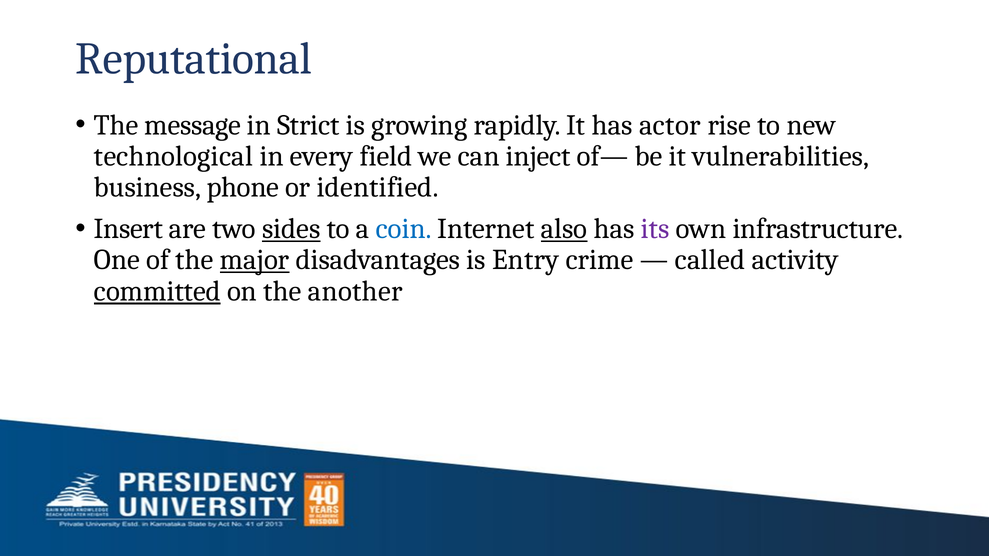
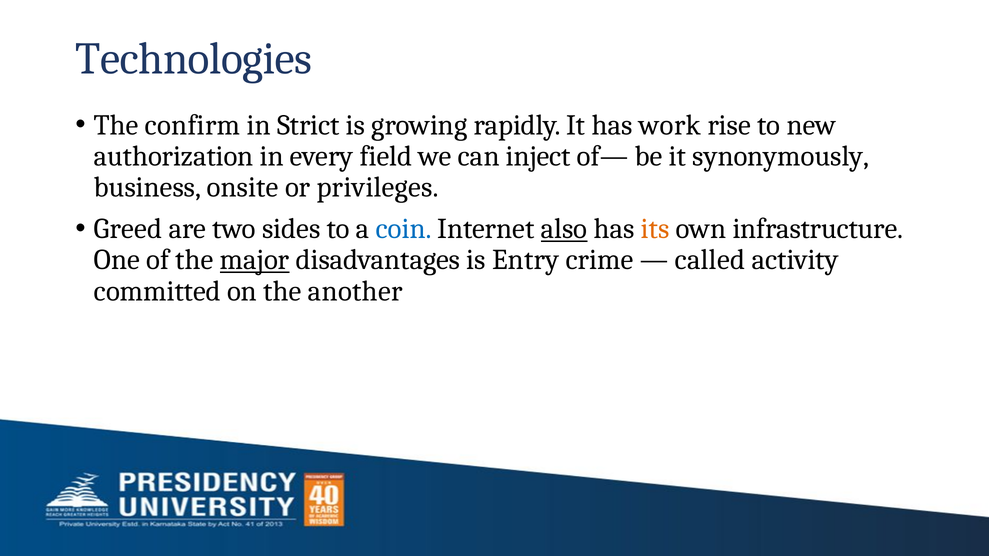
Reputational: Reputational -> Technologies (194, 59)
message: message -> confirm (192, 125)
actor: actor -> work (670, 125)
technological: technological -> authorization (174, 156)
vulnerabilities: vulnerabilities -> synonymously (781, 156)
phone: phone -> onsite (243, 187)
identified: identified -> privileges (378, 187)
Insert: Insert -> Greed (128, 229)
sides underline: present -> none (291, 229)
its colour: purple -> orange (655, 229)
committed underline: present -> none (157, 291)
